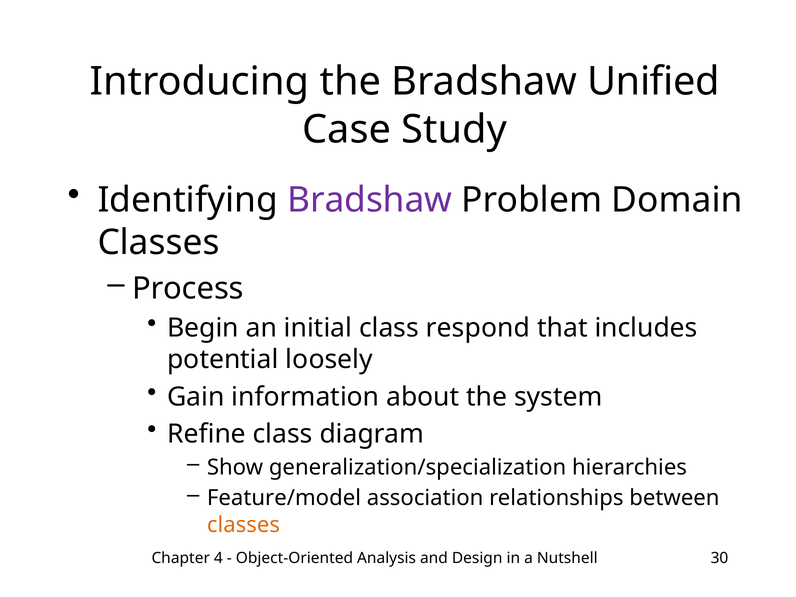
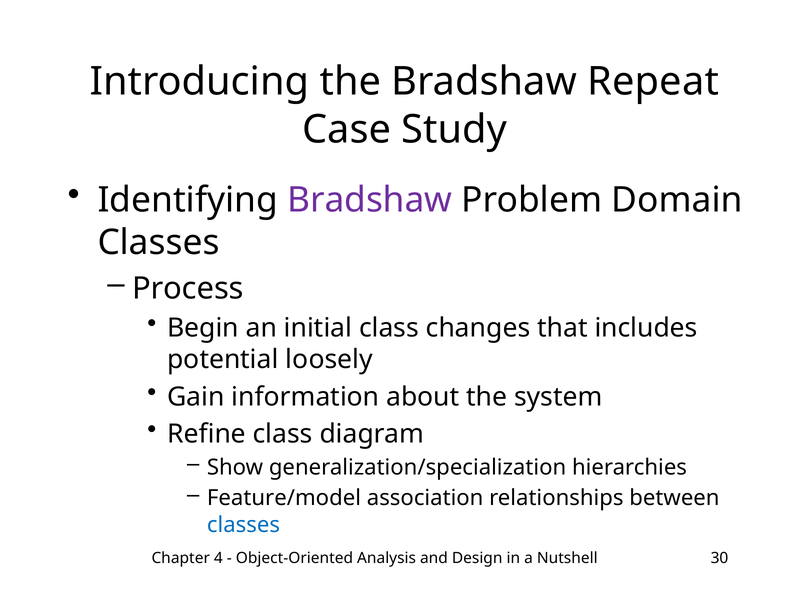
Unified: Unified -> Repeat (653, 82)
respond: respond -> changes (478, 328)
classes colour: orange -> blue (243, 525)
